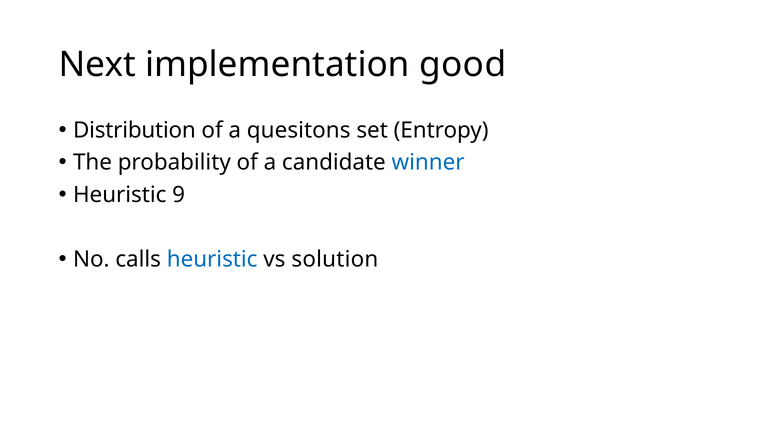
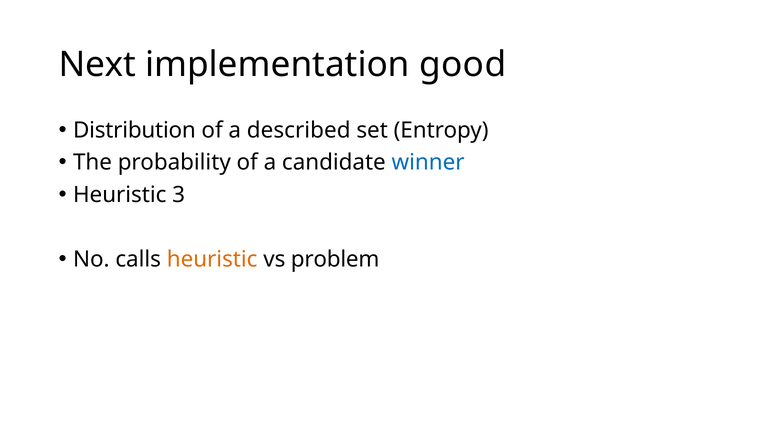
quesitons: quesitons -> described (299, 130)
9: 9 -> 3 (179, 195)
heuristic colour: blue -> orange (212, 259)
solution: solution -> problem (335, 259)
